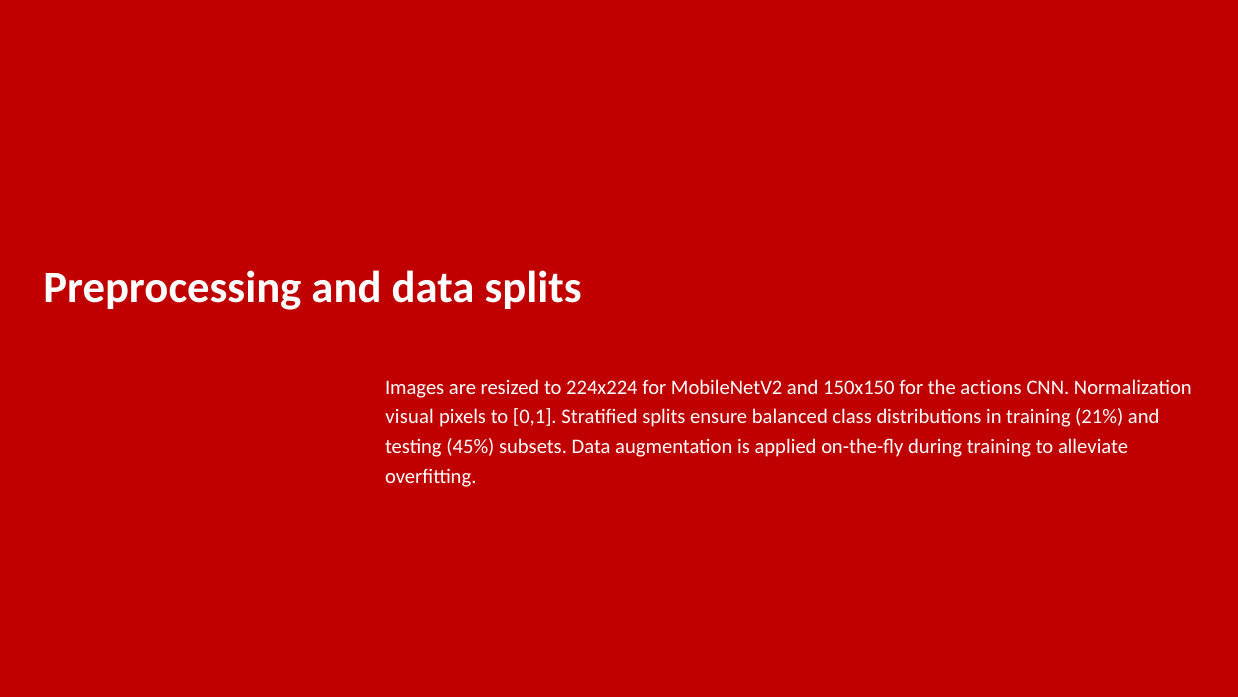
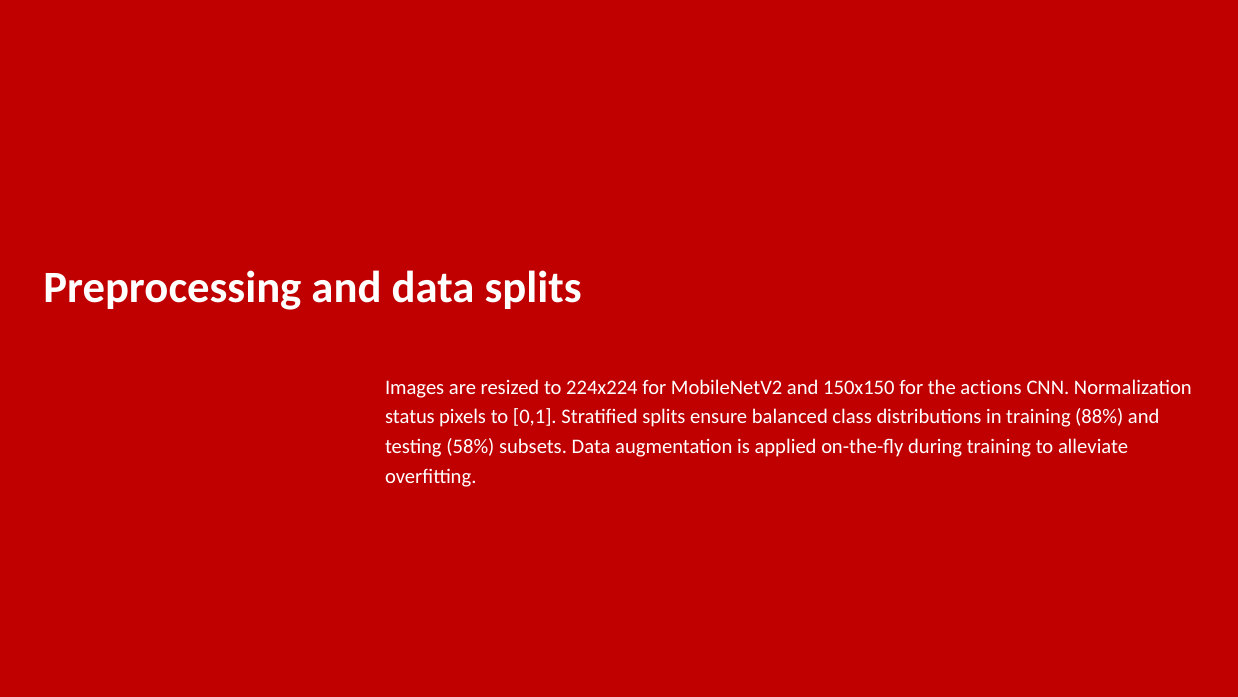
visual: visual -> status (410, 417)
21%: 21% -> 88% (1099, 417)
45%: 45% -> 58% (470, 446)
